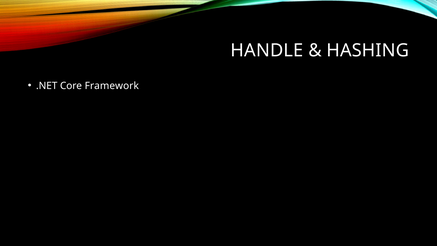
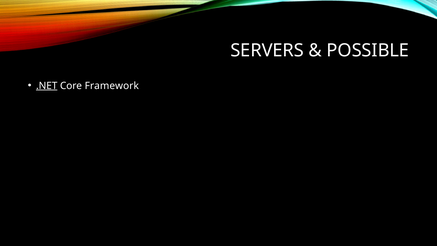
HANDLE: HANDLE -> SERVERS (267, 50)
HASHING: HASHING -> POSSIBLE (368, 50)
.NET underline: none -> present (47, 86)
